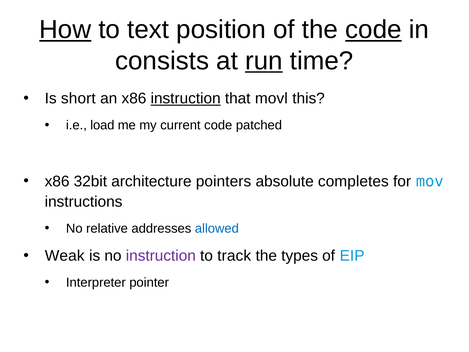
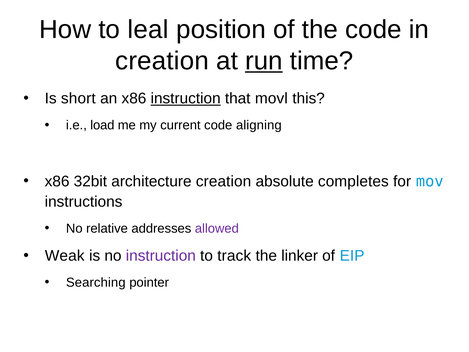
How underline: present -> none (65, 30)
text: text -> leal (148, 30)
code underline: present -> none (373, 30)
consists: consists -> creation (162, 61)
patched: patched -> aligning (259, 125)
architecture pointers: pointers -> creation (224, 181)
allowed colour: blue -> purple (217, 228)
types: types -> linker (300, 256)
Interpreter: Interpreter -> Searching (96, 282)
